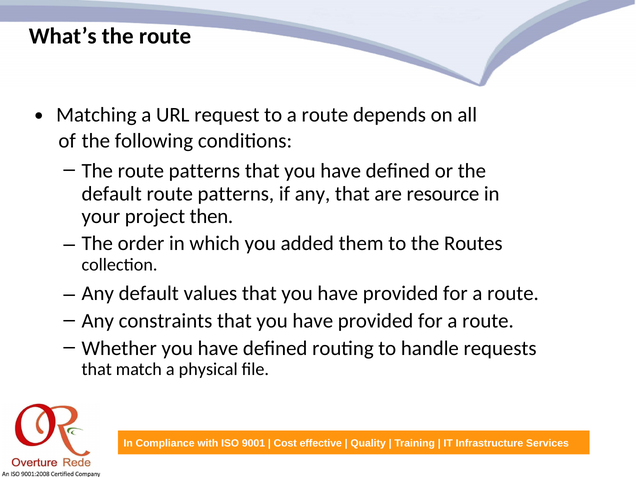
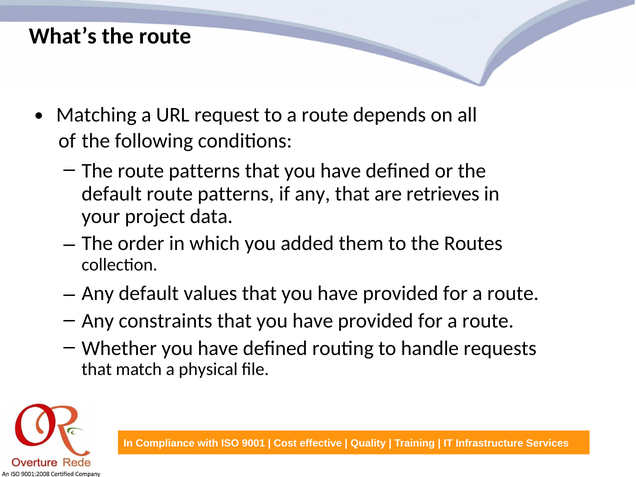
resource: resource -> retrieves (443, 194)
then: then -> data (211, 216)
